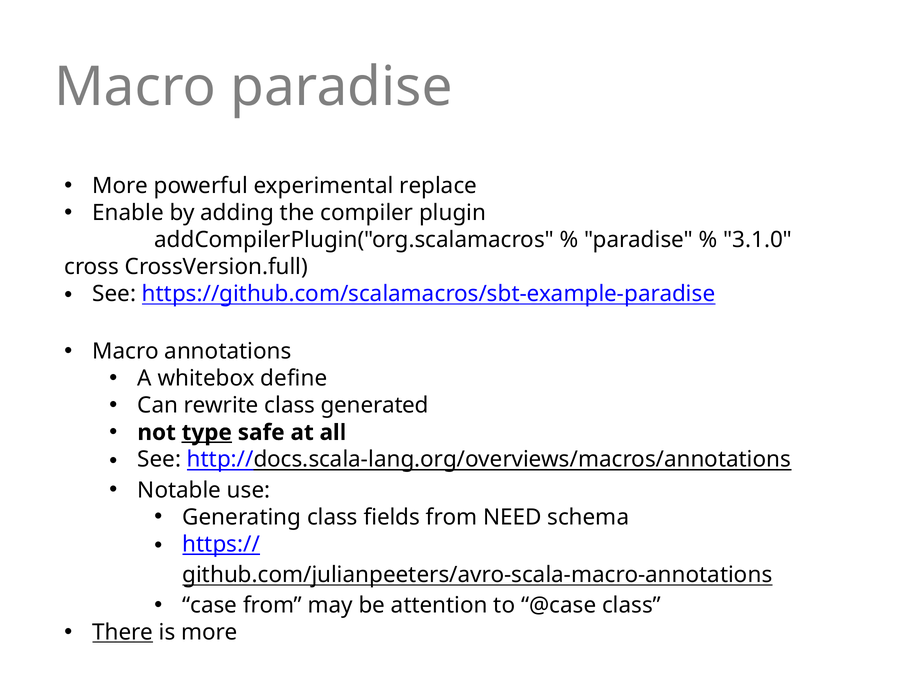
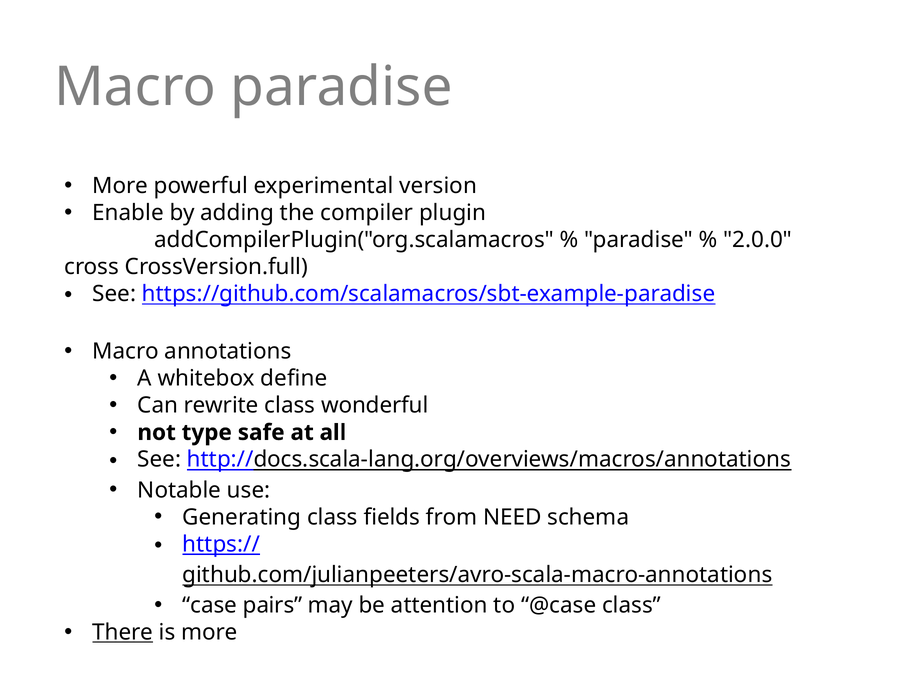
replace: replace -> version (438, 186)
3.1.0: 3.1.0 -> 2.0.0 (758, 240)
generated: generated -> wonderful (375, 406)
type underline: present -> none (207, 433)
case from: from -> pairs (273, 605)
